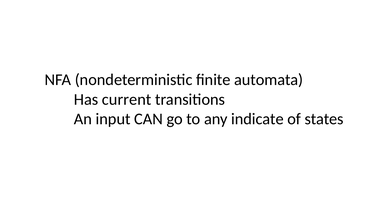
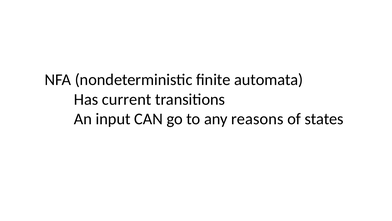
indicate: indicate -> reasons (257, 119)
